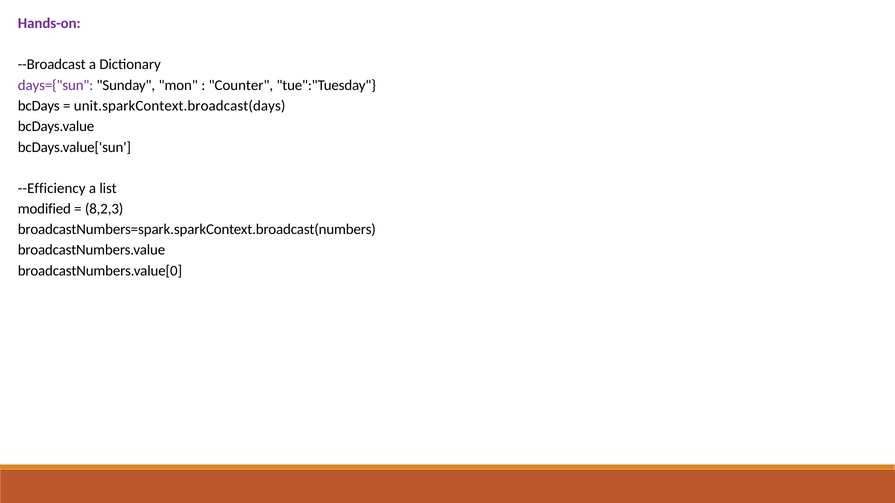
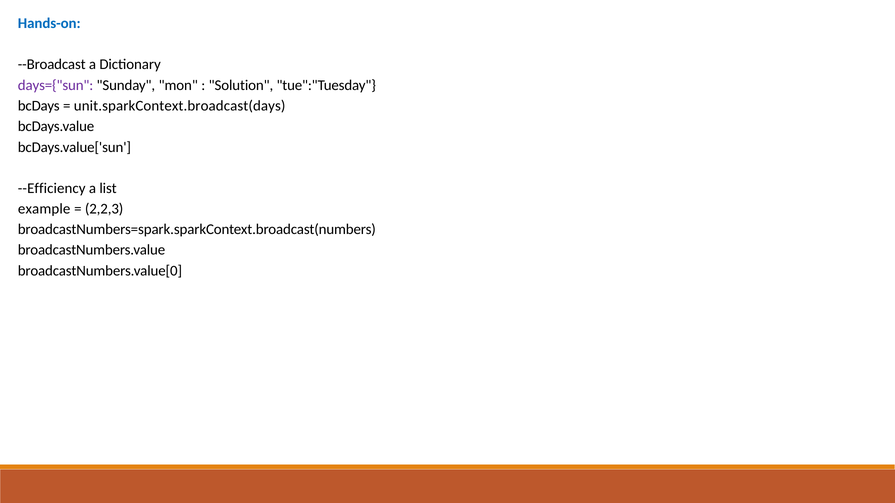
Hands-on colour: purple -> blue (49, 23)
Counter: Counter -> Solution (241, 85)
modified: modified -> example (44, 209)
8,2,3: 8,2,3 -> 2,2,3 (104, 209)
